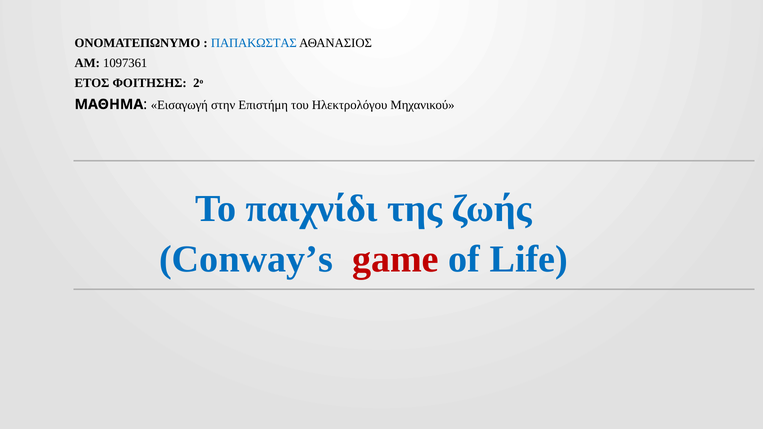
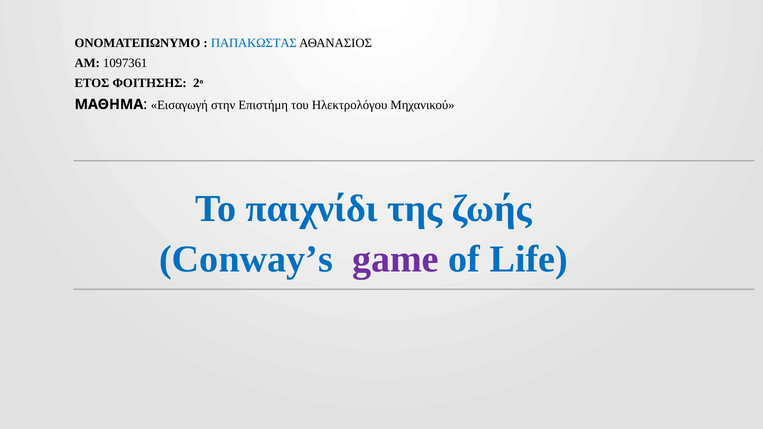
game colour: red -> purple (395, 259)
